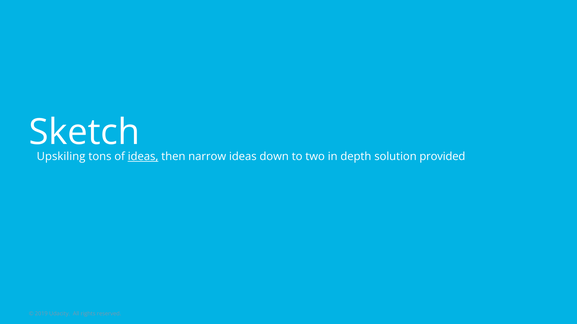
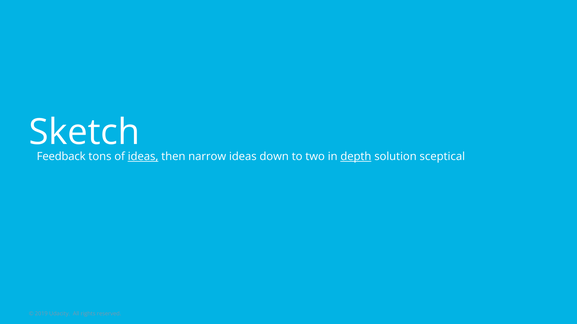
Upskiling: Upskiling -> Feedback (61, 157)
depth underline: none -> present (356, 157)
provided: provided -> sceptical (442, 157)
